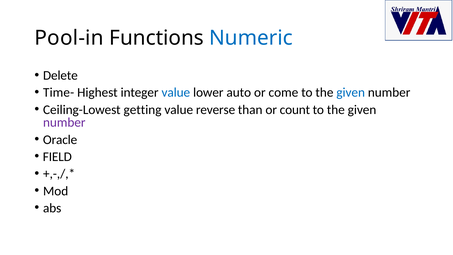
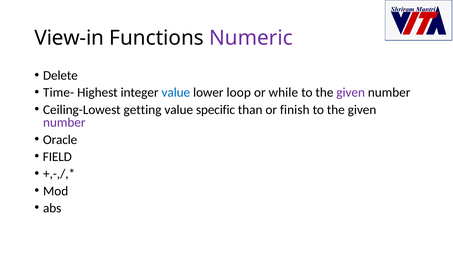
Pool-in: Pool-in -> View-in (69, 38)
Numeric colour: blue -> purple (251, 38)
auto: auto -> loop (239, 93)
come: come -> while (283, 93)
given colour: blue -> purple (351, 93)
reverse: reverse -> specific (216, 110)
count: count -> finish (295, 110)
